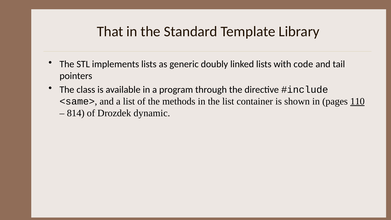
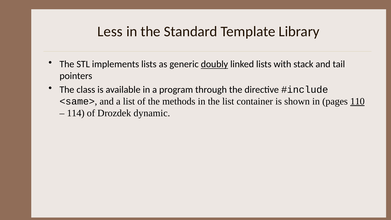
That: That -> Less (110, 32)
doubly underline: none -> present (214, 64)
code: code -> stack (303, 64)
814: 814 -> 114 (76, 113)
